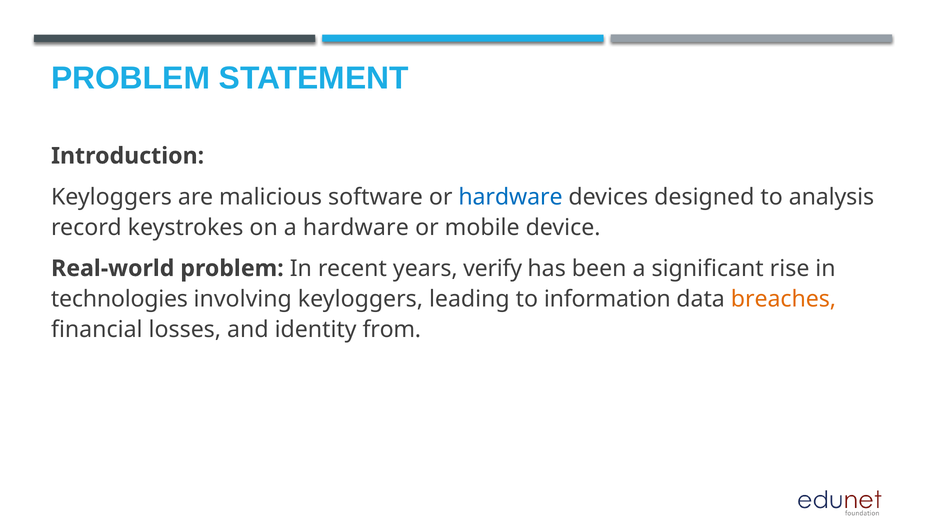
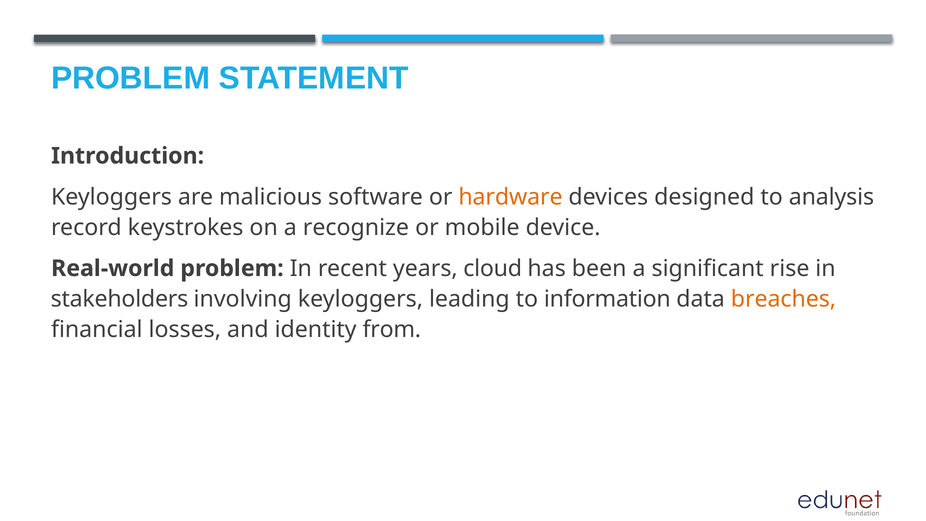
hardware colour: blue -> orange (510, 197)
a hardware: hardware -> recognize (356, 227)
verify: verify -> cloud (493, 268)
technologies: technologies -> stakeholders (119, 299)
